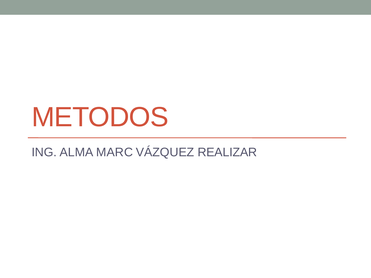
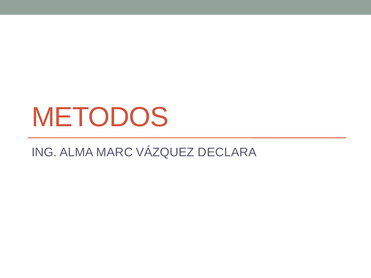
REALIZAR: REALIZAR -> DECLARA (227, 152)
